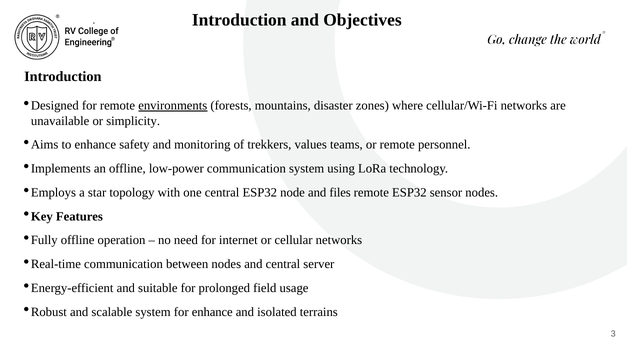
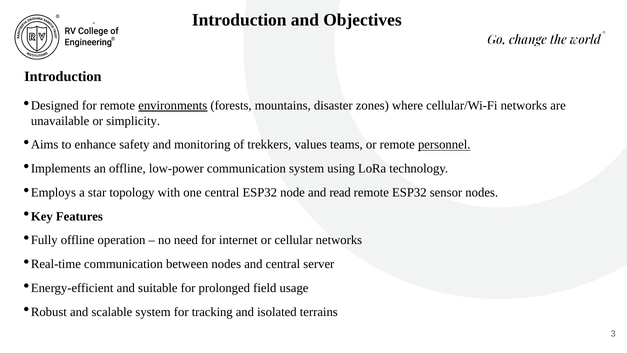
personnel underline: none -> present (444, 145)
files: files -> read (340, 192)
for enhance: enhance -> tracking (212, 312)
